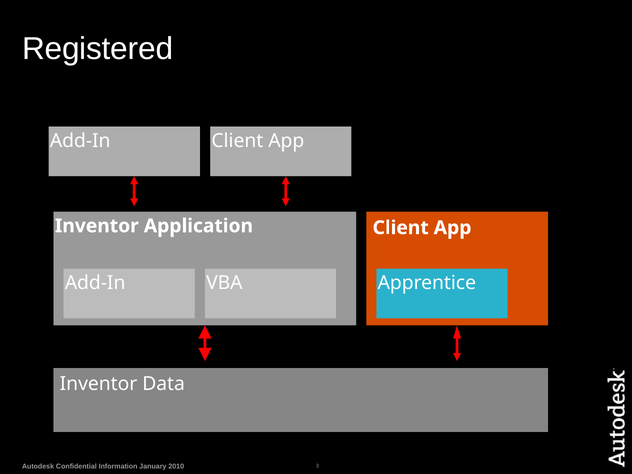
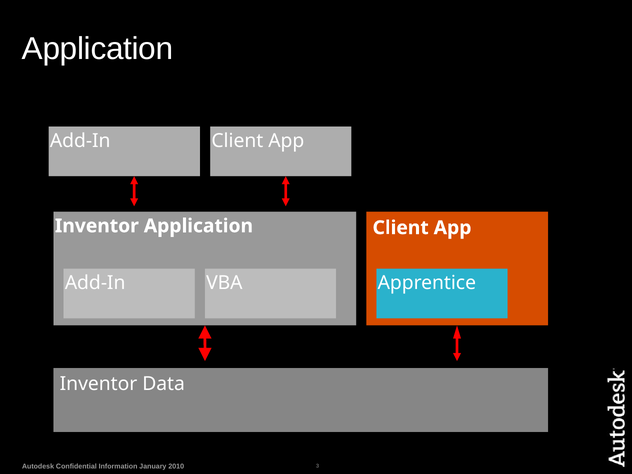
Registered: Registered -> Application (98, 49)
